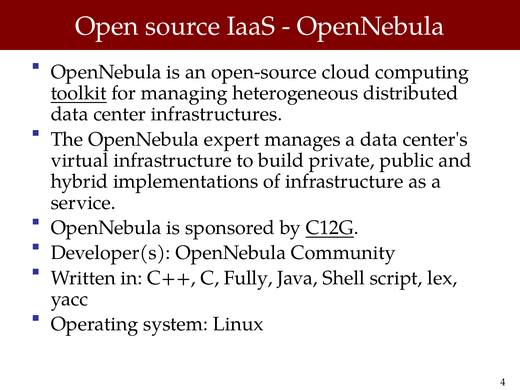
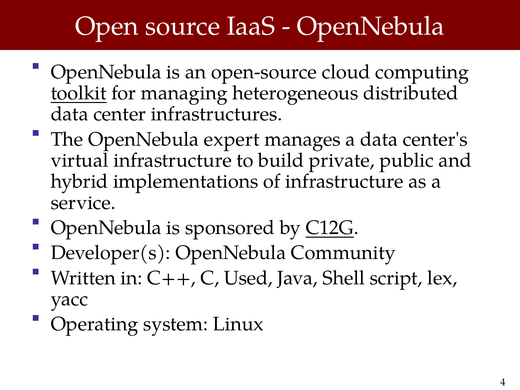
Fully: Fully -> Used (248, 278)
